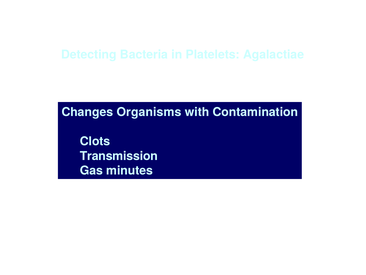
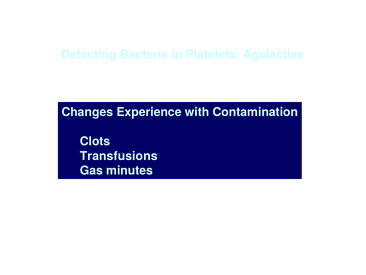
Organisms: Organisms -> Experience (149, 112)
Transmission: Transmission -> Transfusions (119, 156)
